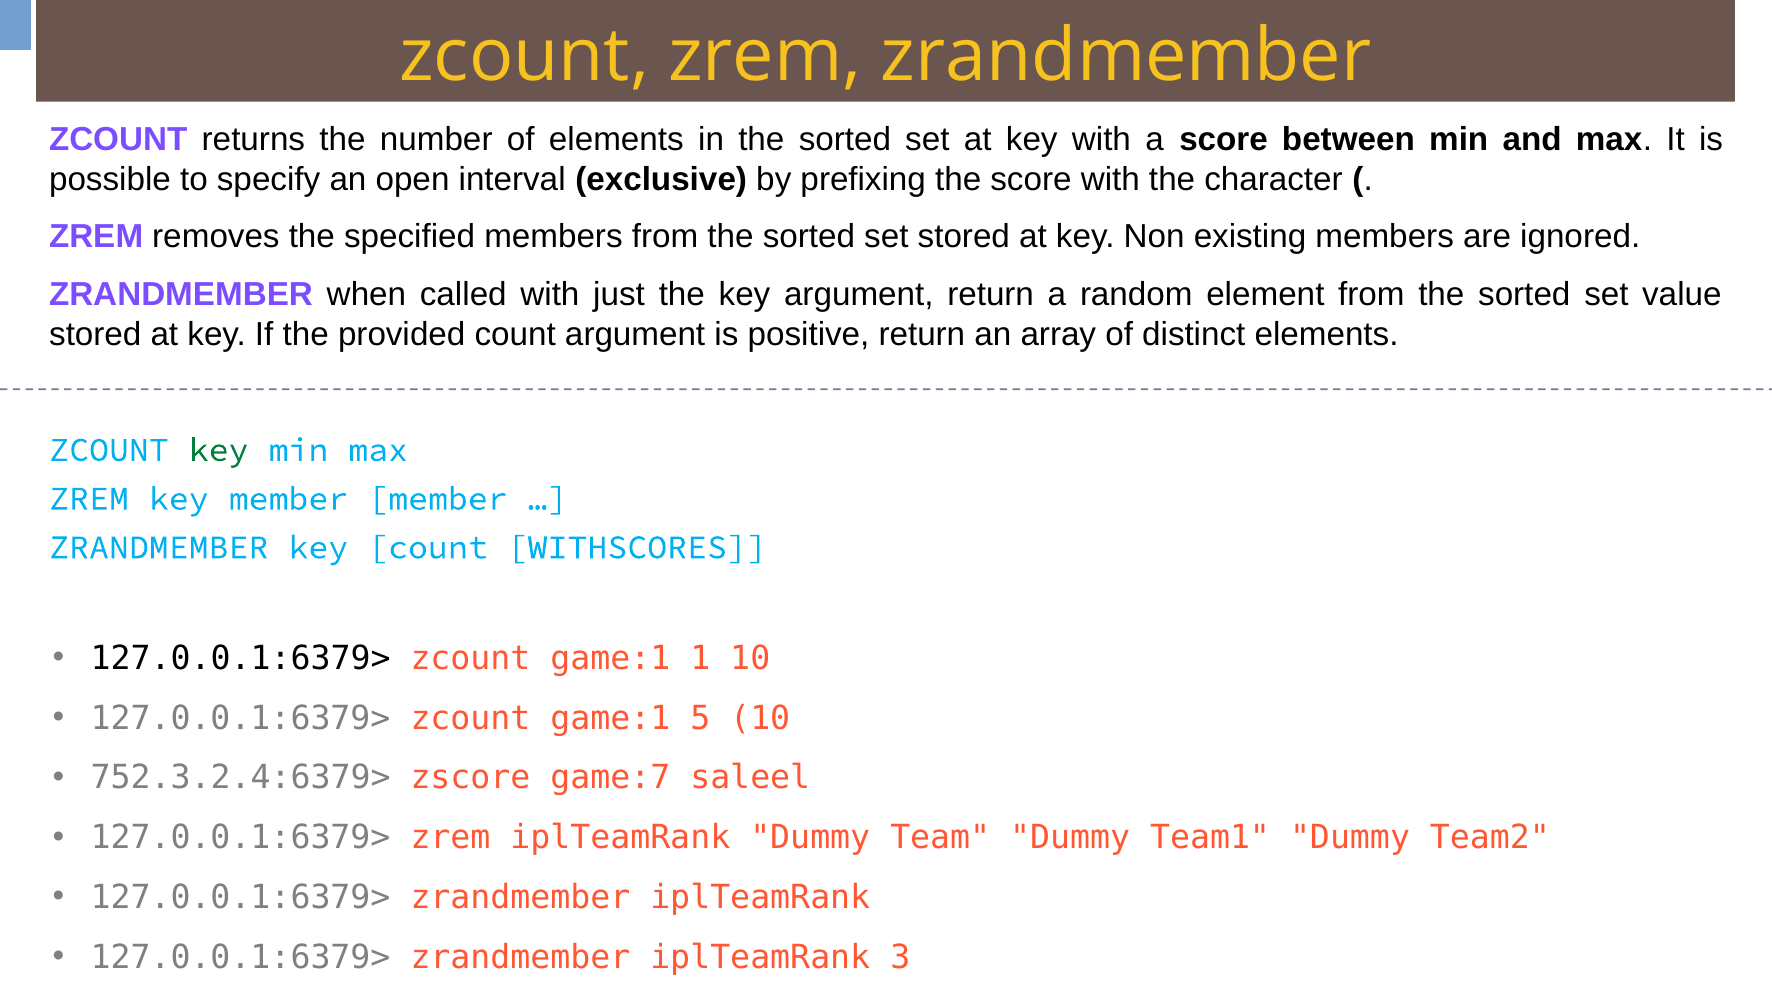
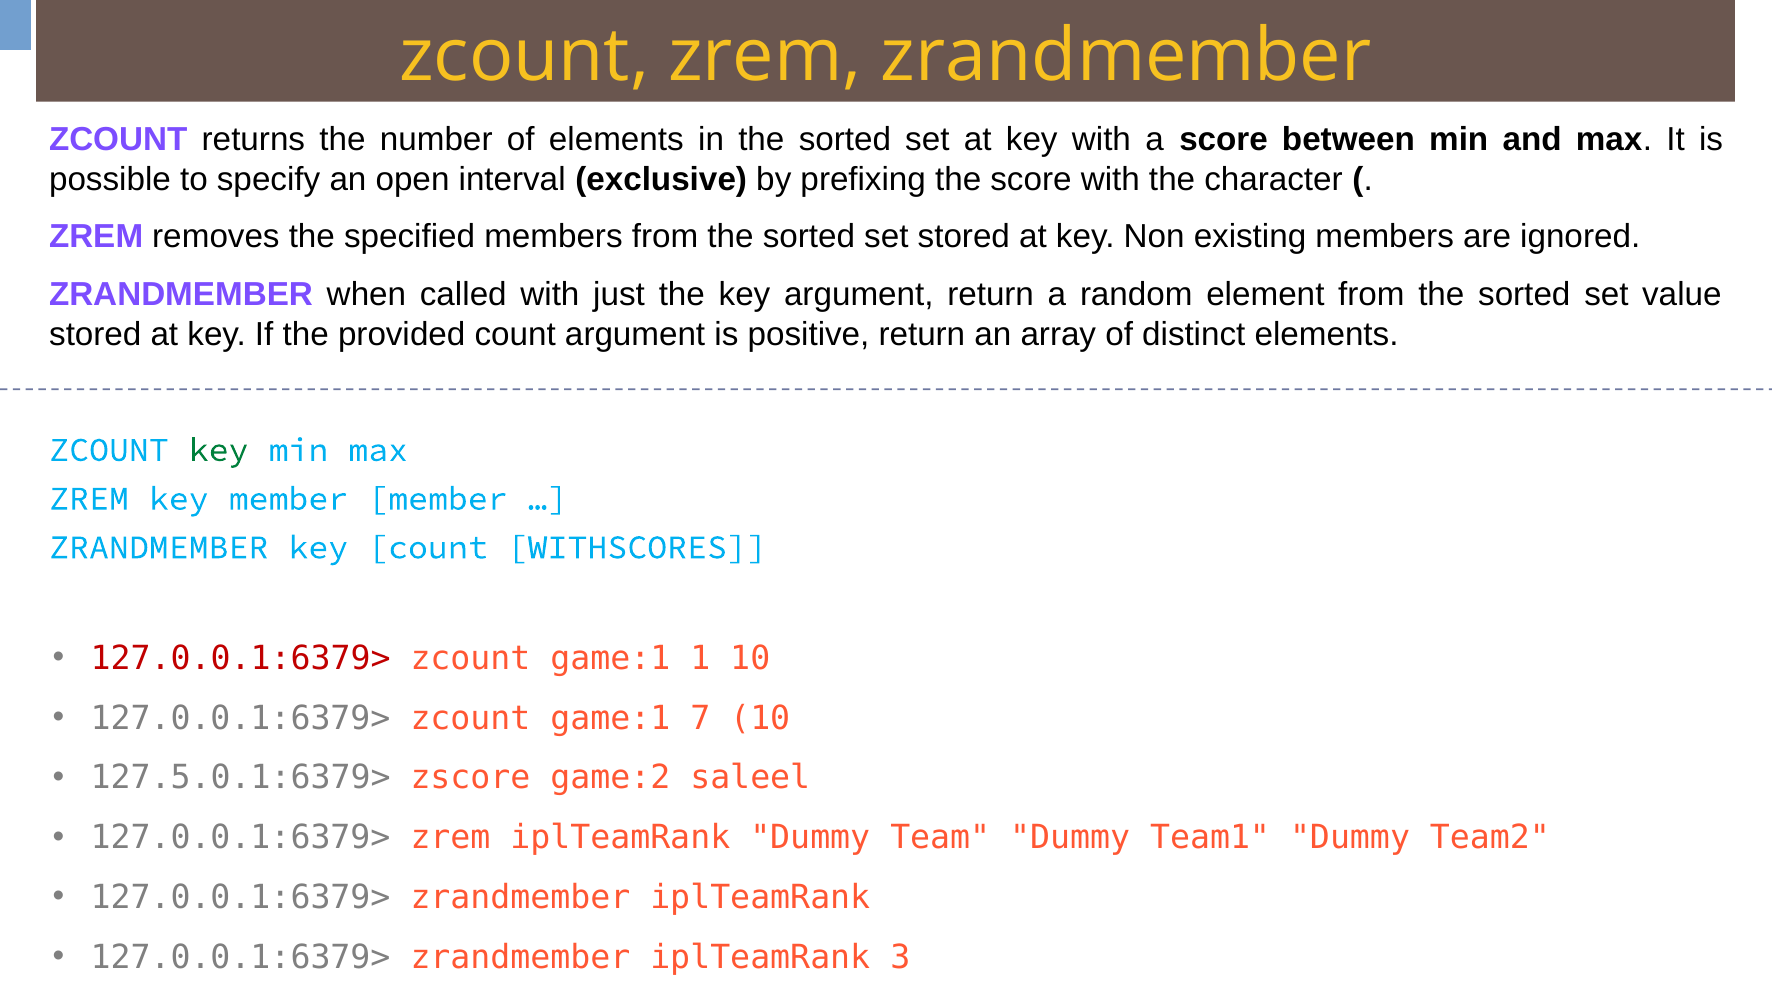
127.0.0.1:6379> colour: black -> red (241, 658)
5: 5 -> 7 (700, 718)
752.3.2.4:6379>: 752.3.2.4:6379> -> 127.5.0.1:6379> (241, 778)
game:7: game:7 -> game:2 (610, 778)
